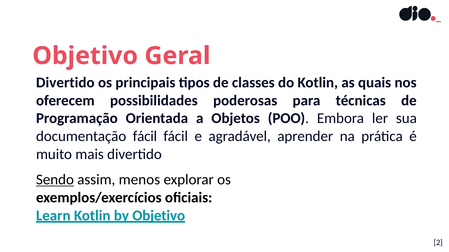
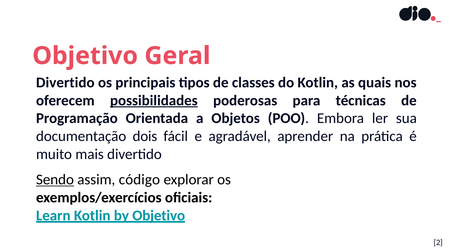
possibilidades underline: none -> present (154, 101)
documentação fácil: fácil -> dois (145, 137)
menos: menos -> código (139, 180)
